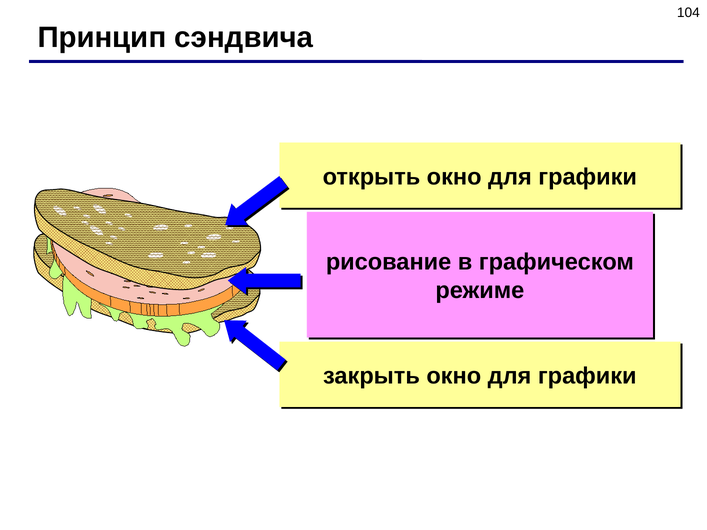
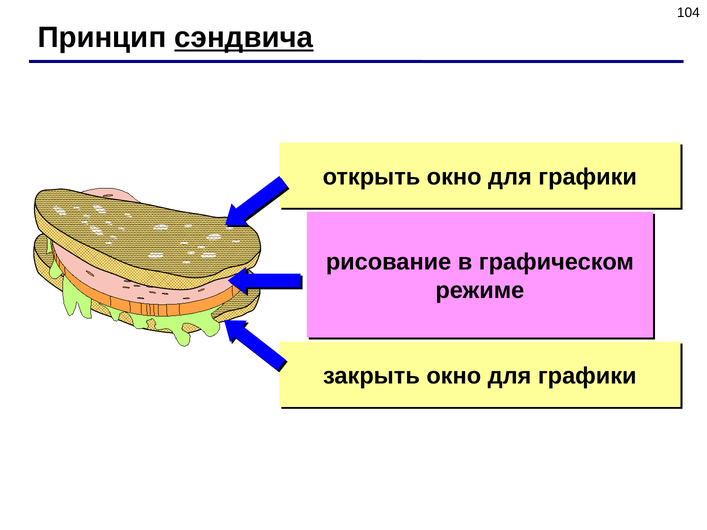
сэндвича underline: none -> present (244, 38)
